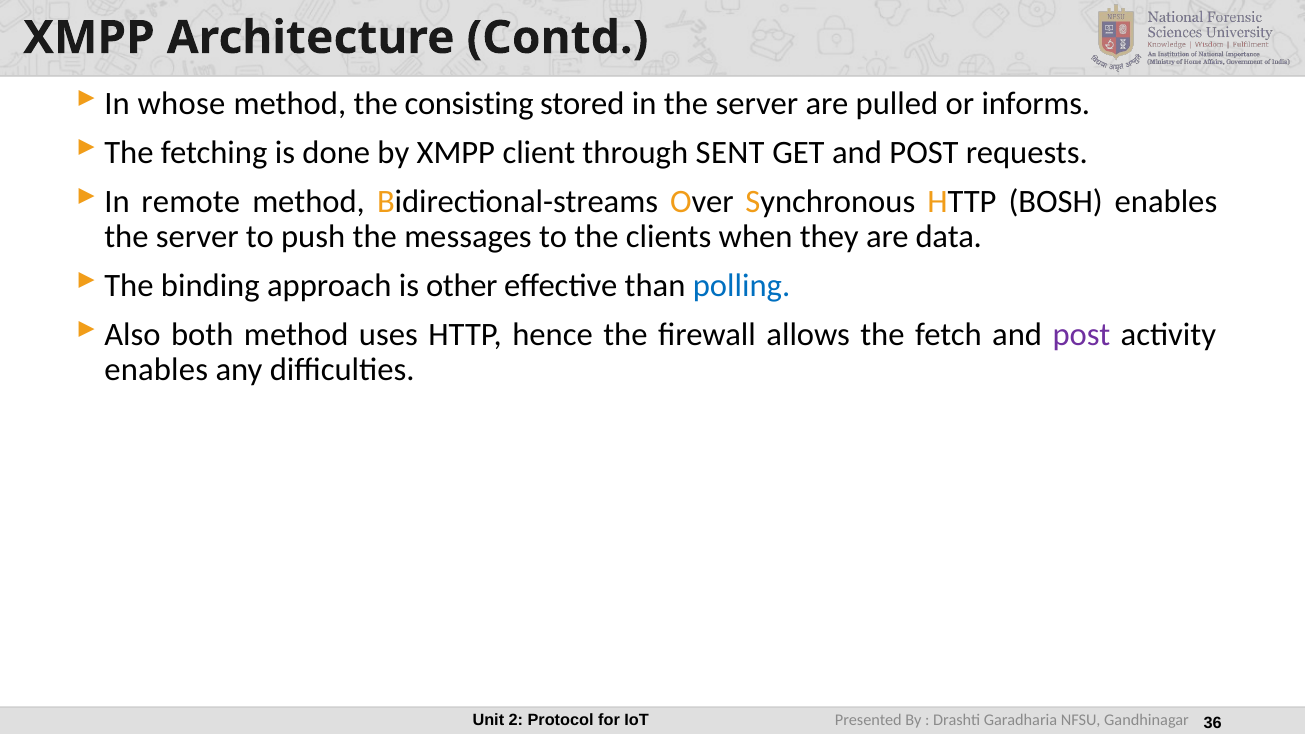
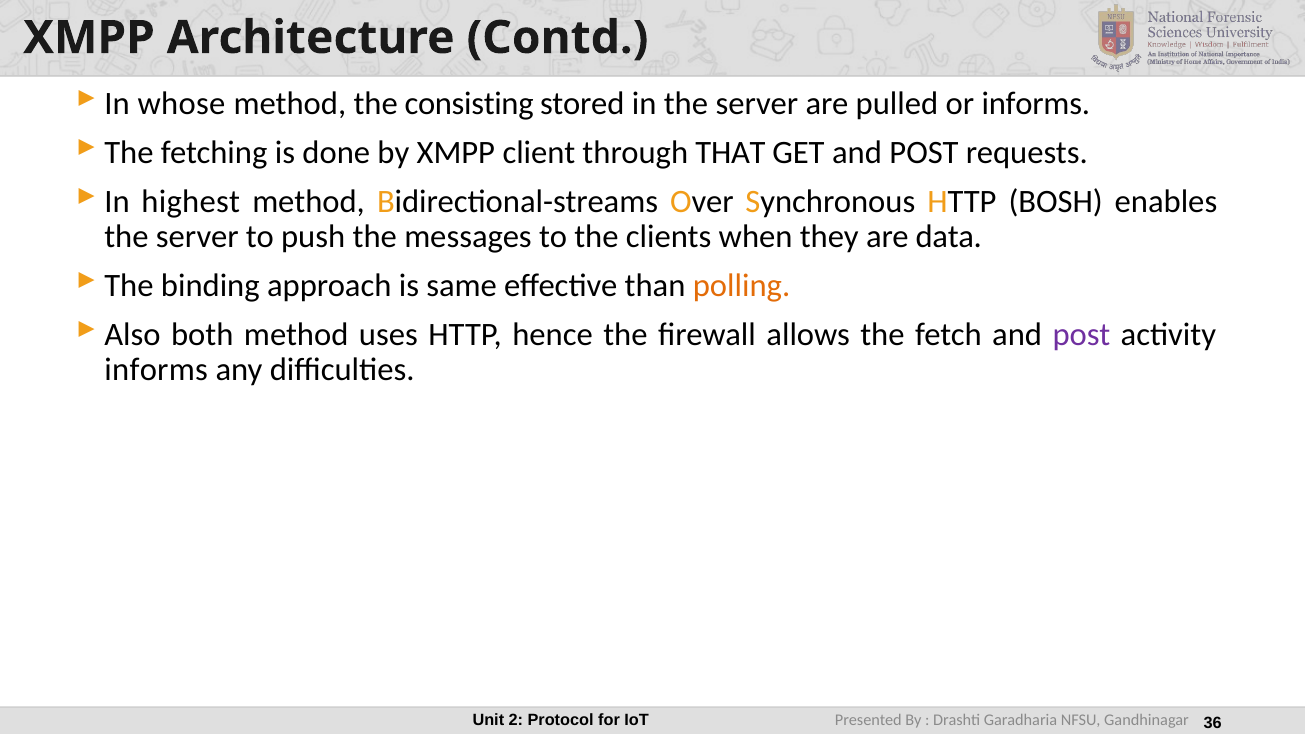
SENT: SENT -> THAT (730, 153)
remote: remote -> highest (191, 202)
other: other -> same (462, 286)
polling colour: blue -> orange (742, 286)
enables: enables -> informs (156, 370)
